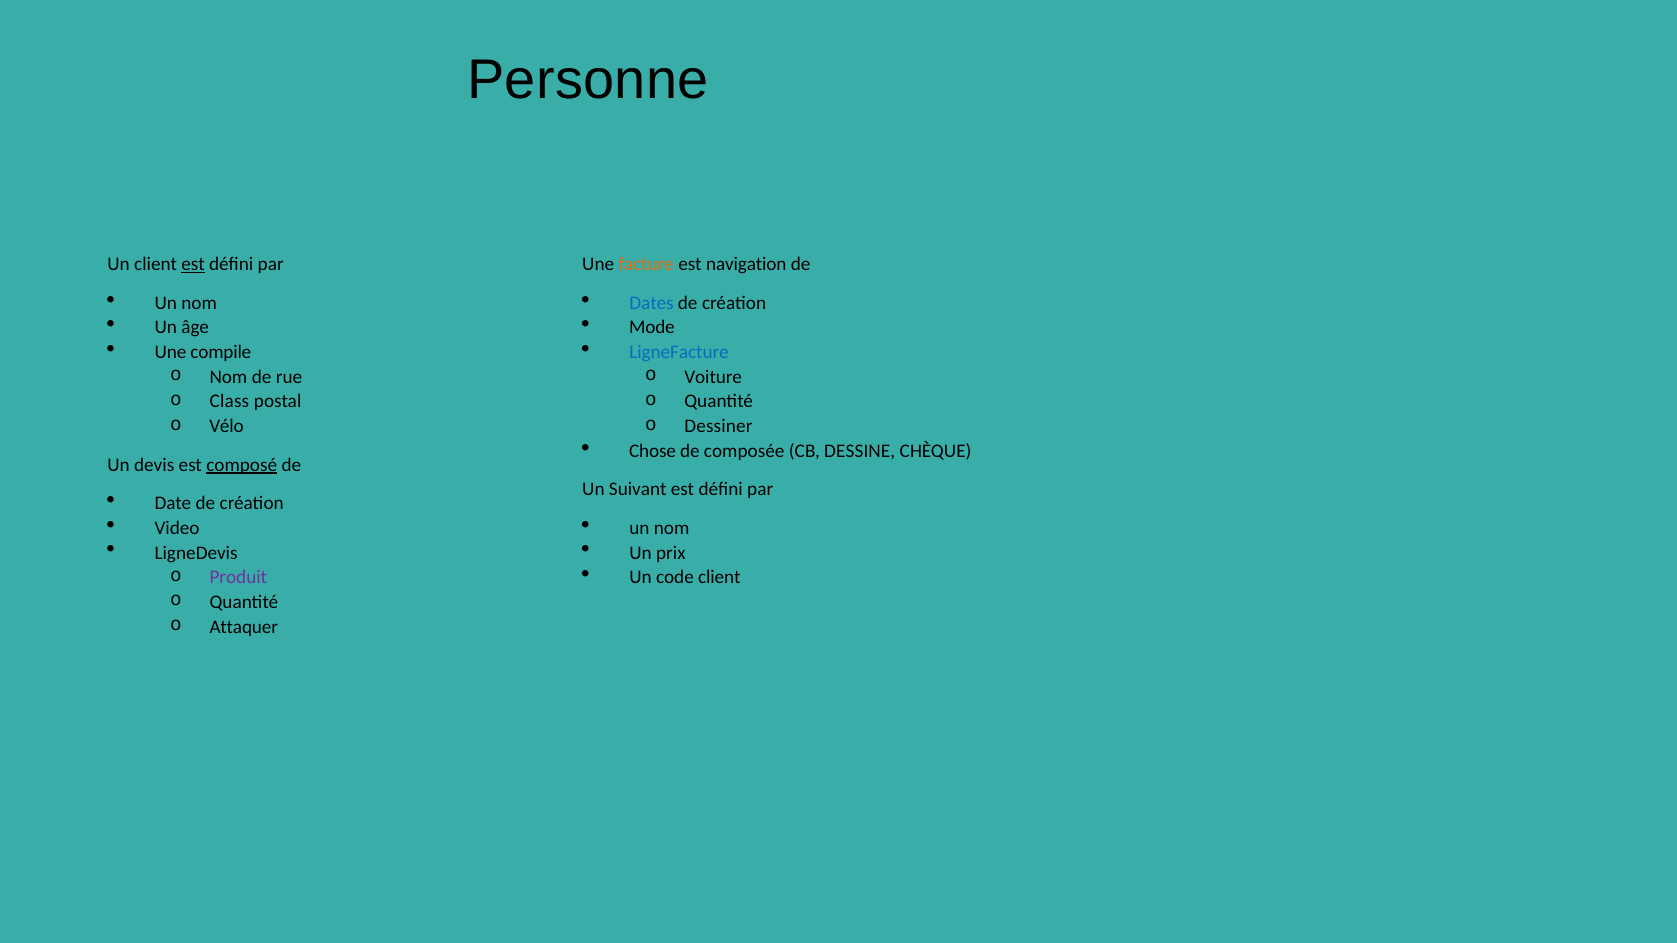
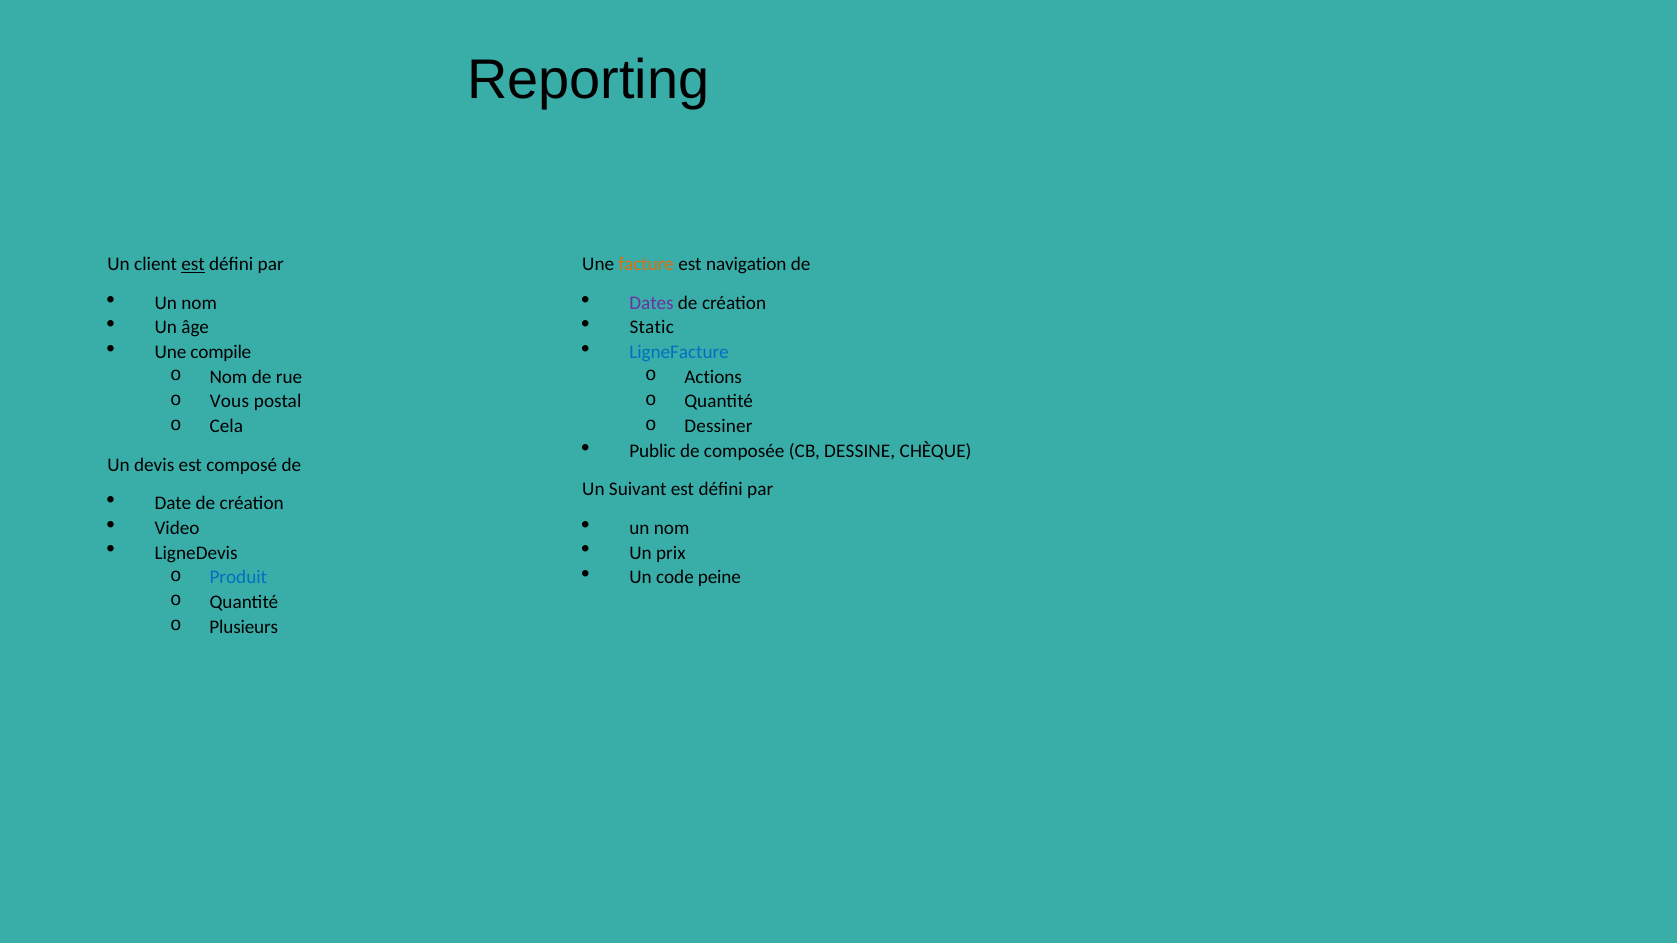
Personne: Personne -> Reporting (588, 80)
Dates colour: blue -> purple (651, 303)
Mode: Mode -> Static (652, 328)
Voiture: Voiture -> Actions (713, 377)
Class: Class -> Vous (229, 402)
Vélo: Vélo -> Cela (226, 426)
Chose: Chose -> Public (653, 451)
composé underline: present -> none (242, 465)
code client: client -> peine (719, 578)
Produit colour: purple -> blue (238, 578)
Attaquer: Attaquer -> Plusieurs (244, 627)
